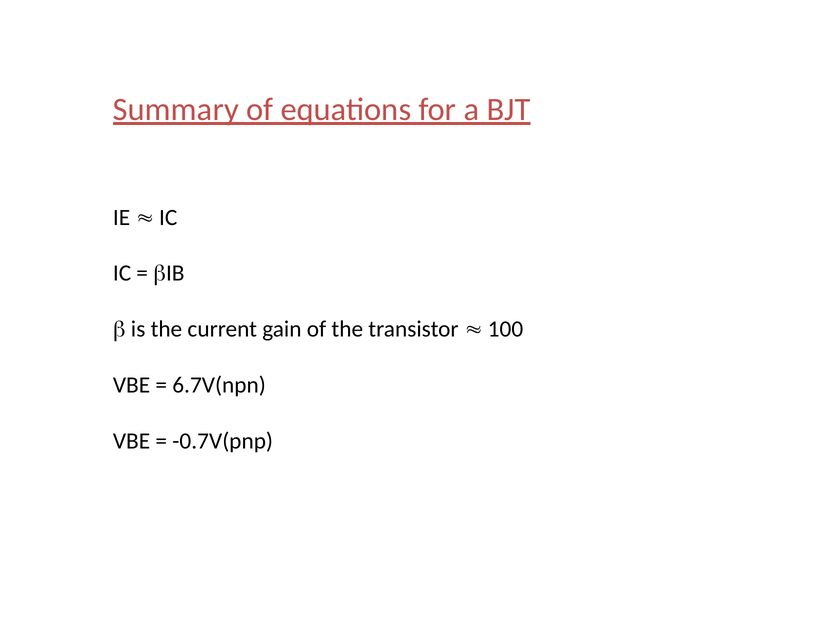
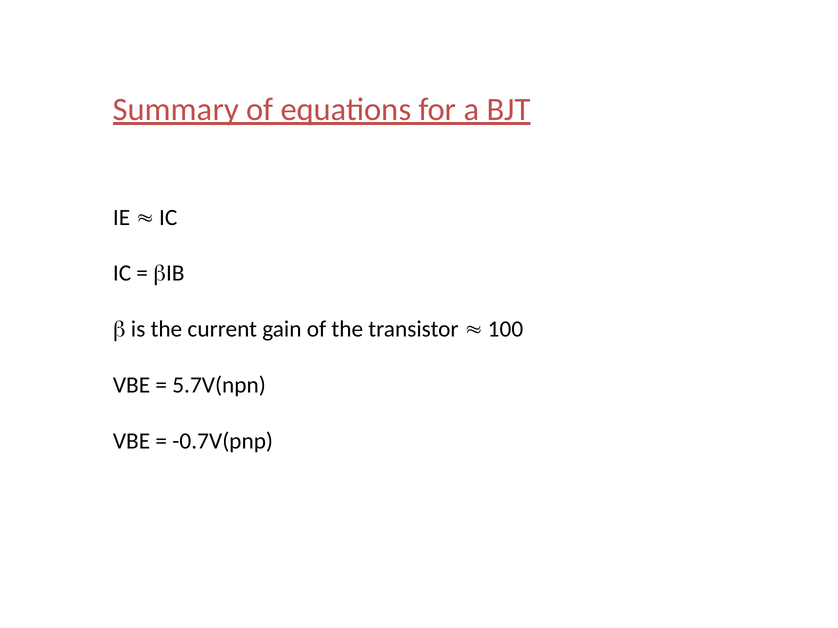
6.7V(npn: 6.7V(npn -> 5.7V(npn (219, 385)
